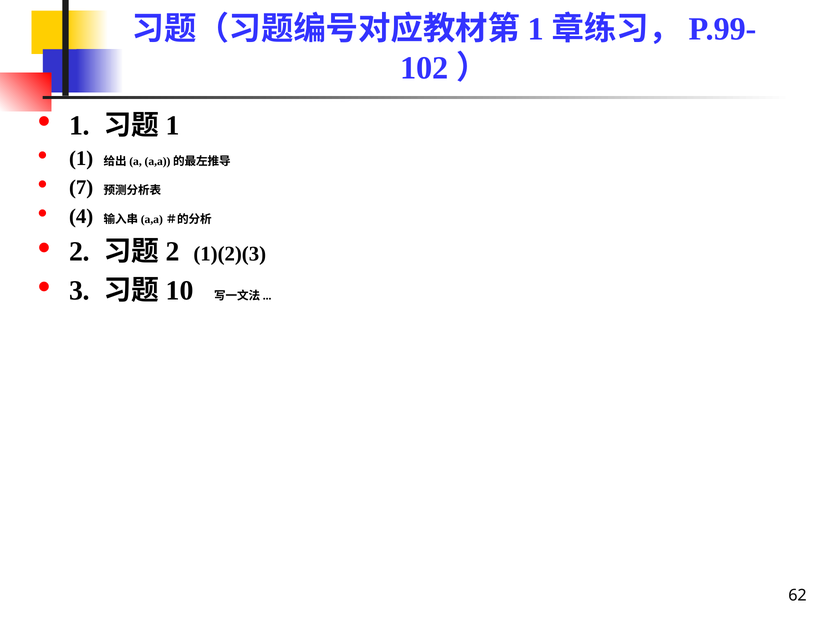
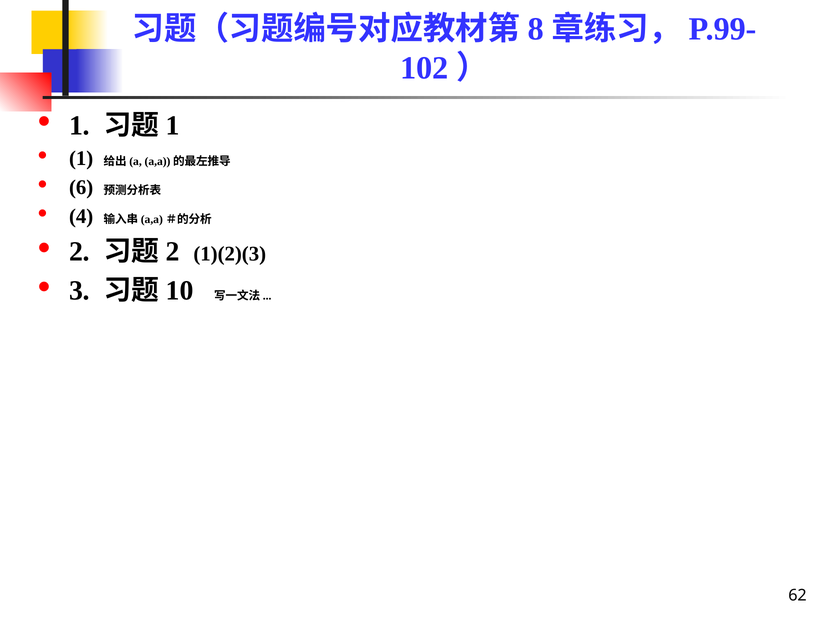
1: 1 -> 8 (536, 29)
7: 7 -> 6 (81, 187)
